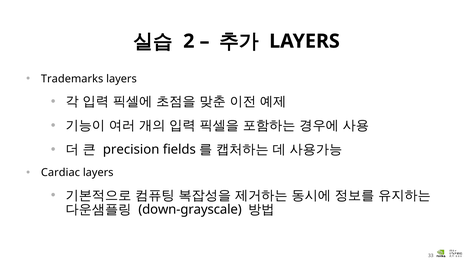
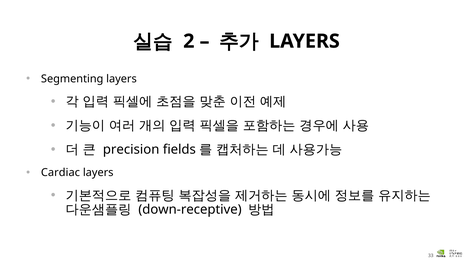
Trademarks: Trademarks -> Segmenting (72, 79)
down-grayscale: down-grayscale -> down-receptive (190, 210)
